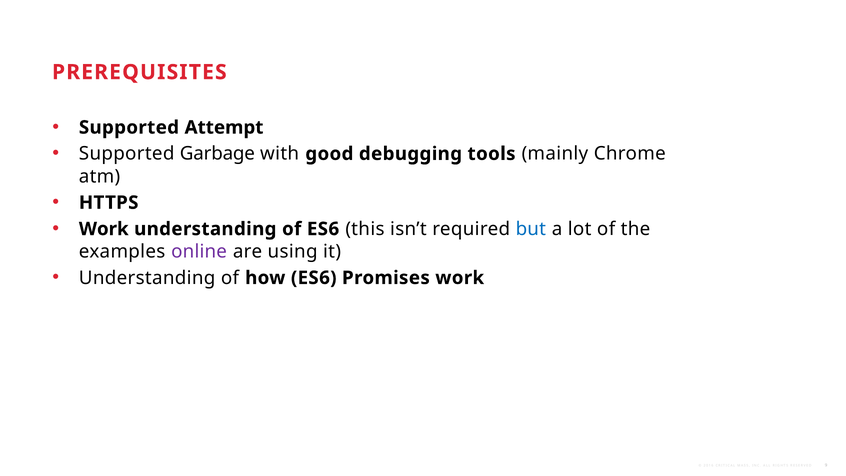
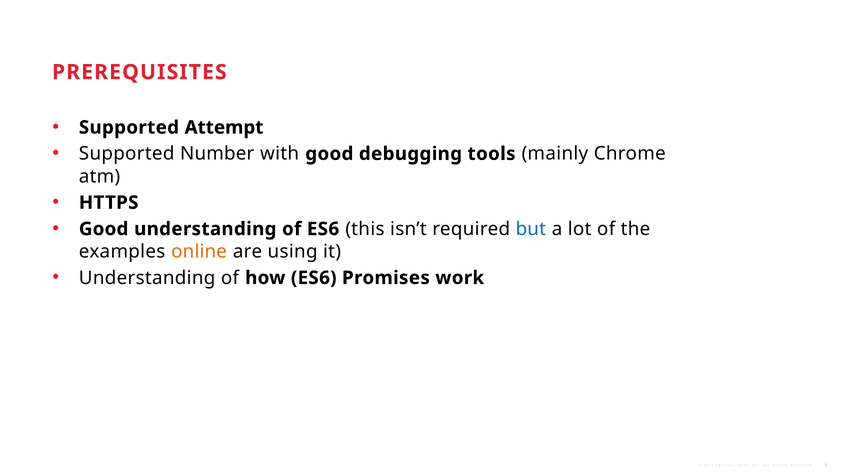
Garbage: Garbage -> Number (217, 154)
Work: Work -> Good (104, 229)
online colour: purple -> orange (199, 251)
